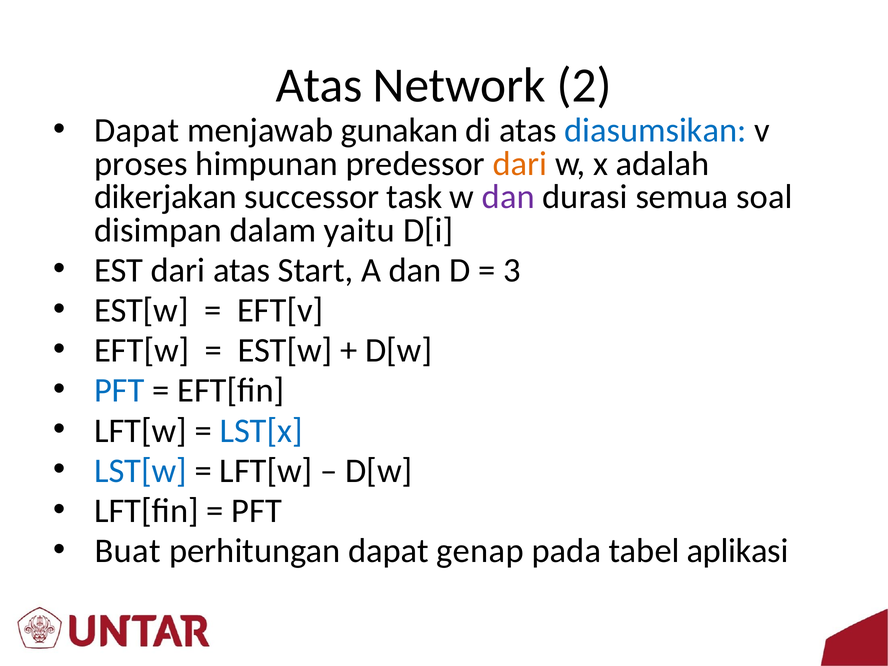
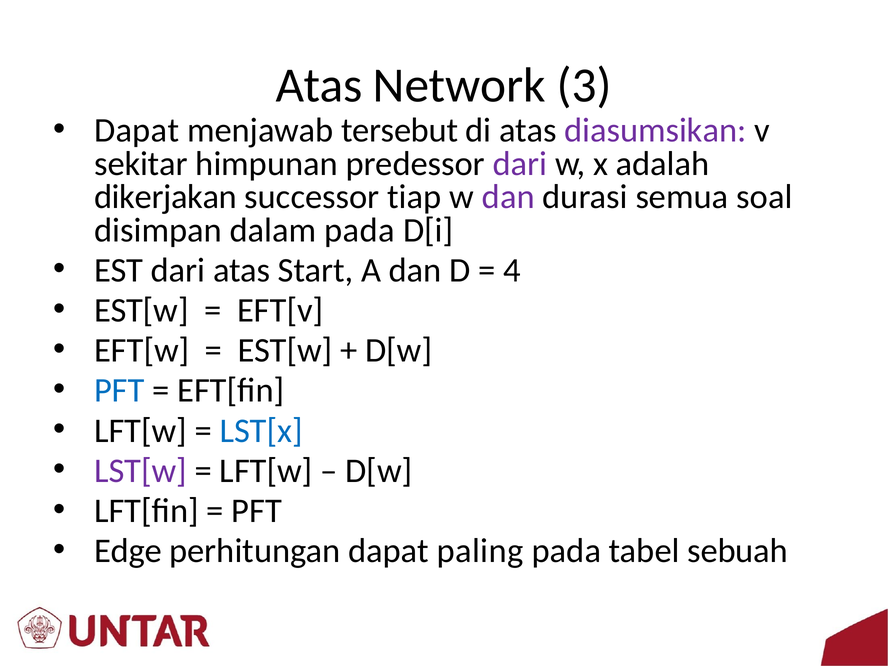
2: 2 -> 3 (584, 86)
gunakan: gunakan -> tersebut (400, 131)
diasumsikan colour: blue -> purple (655, 131)
proses: proses -> sekitar (141, 164)
dari colour: orange -> purple (520, 164)
task: task -> tiap (414, 197)
dalam yaitu: yaitu -> pada (359, 230)
3: 3 -> 4 (512, 270)
LST[w colour: blue -> purple (140, 471)
Buat: Buat -> Edge (128, 551)
genap: genap -> paling (480, 551)
aplikasi: aplikasi -> sebuah (738, 551)
